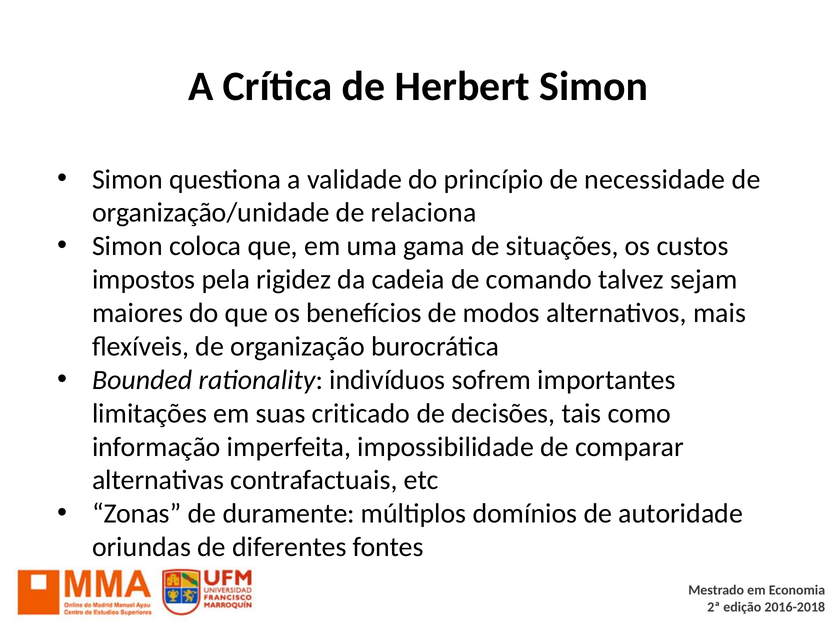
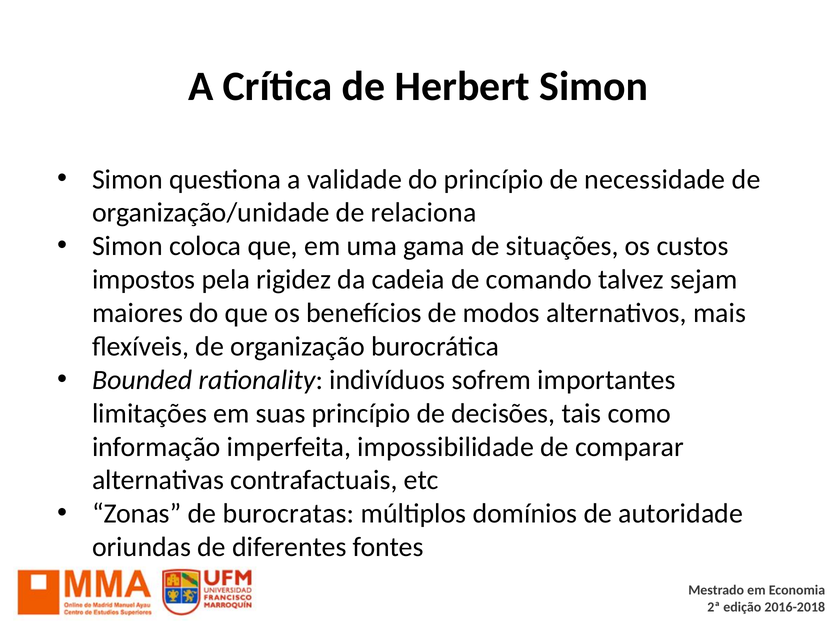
suas criticado: criticado -> princípio (361, 414)
duramente: duramente -> burocratas (288, 514)
